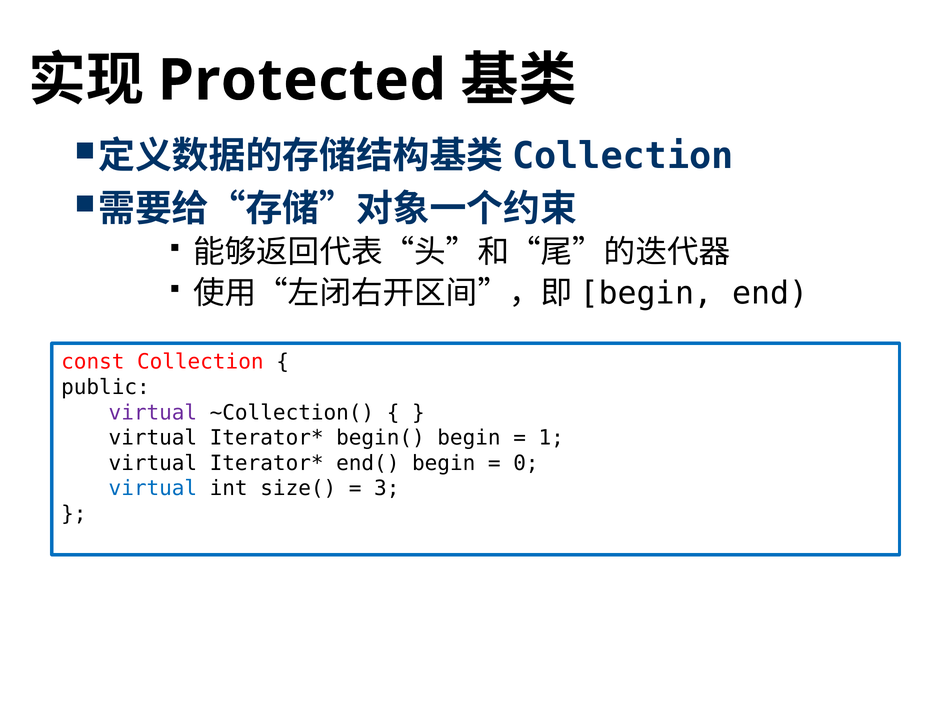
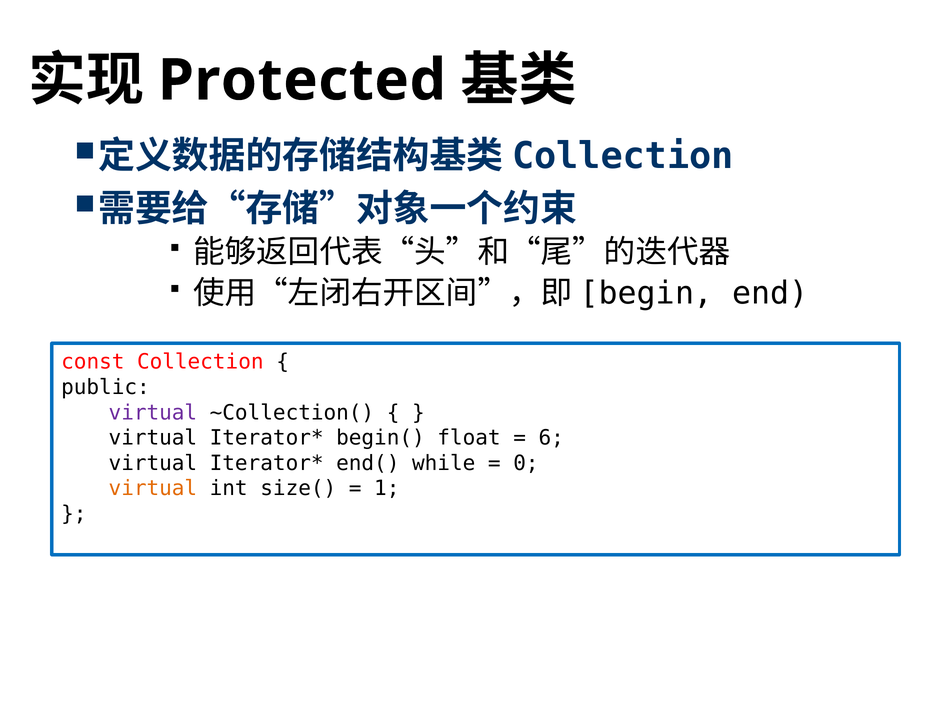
begin( begin: begin -> float (469, 438)
1: 1 -> 6 (551, 438)
end( begin: begin -> while (444, 463)
virtual colour: blue -> orange (153, 488)
3: 3 -> 1 (387, 488)
